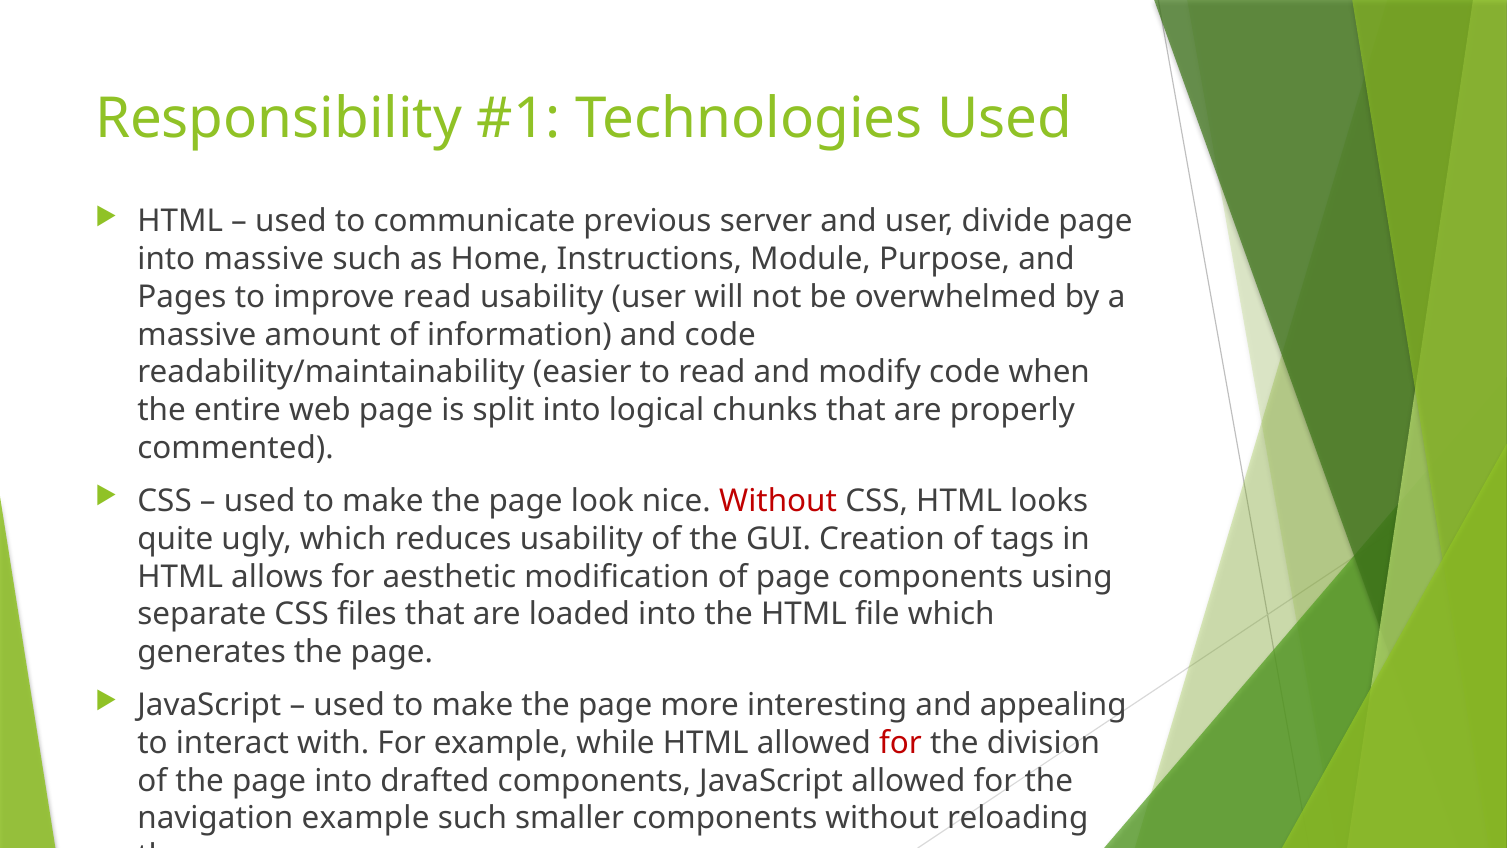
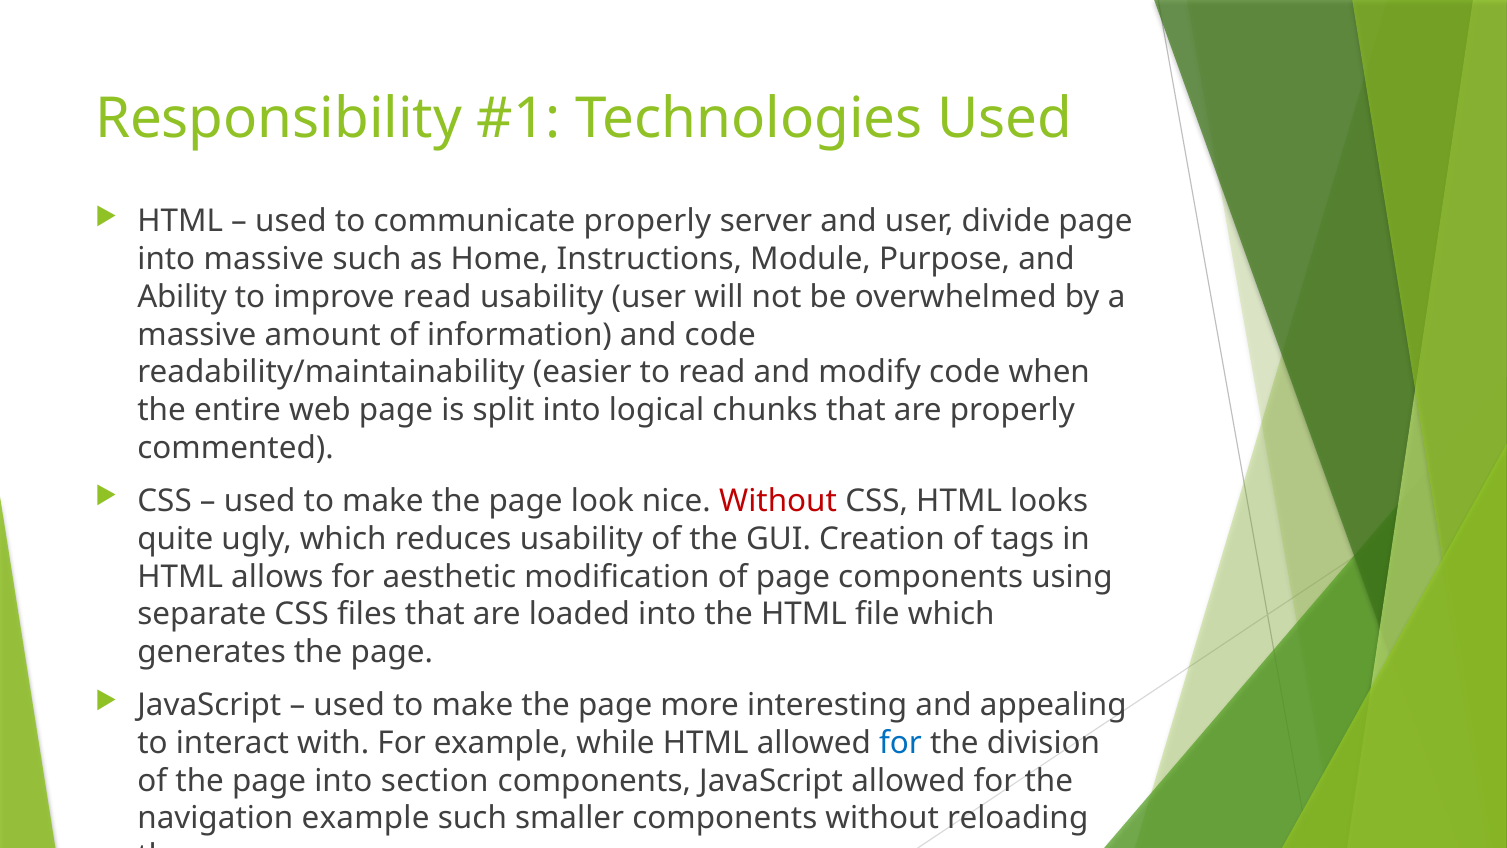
communicate previous: previous -> properly (647, 222)
Pages: Pages -> Ability (182, 297)
for colour: red -> blue (901, 743)
drafted: drafted -> section (435, 781)
